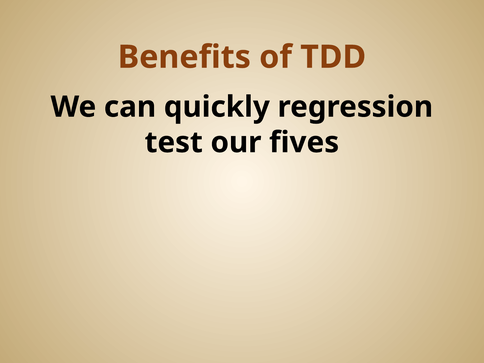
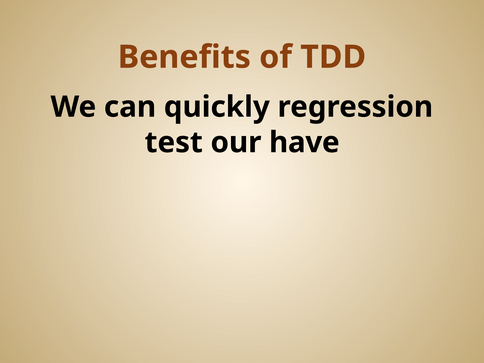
fives: fives -> have (304, 142)
